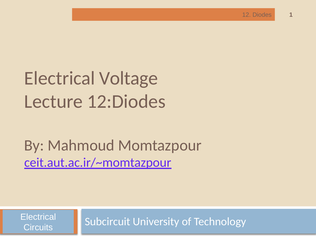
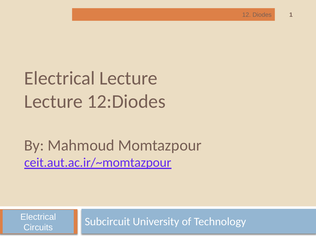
Electrical Voltage: Voltage -> Lecture (129, 78)
